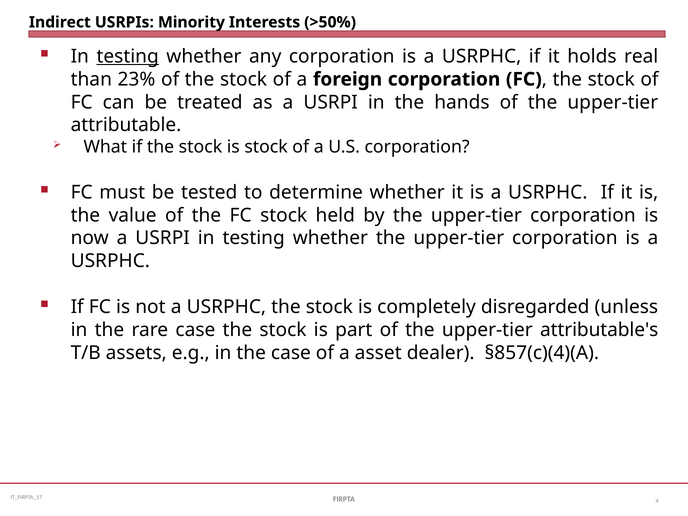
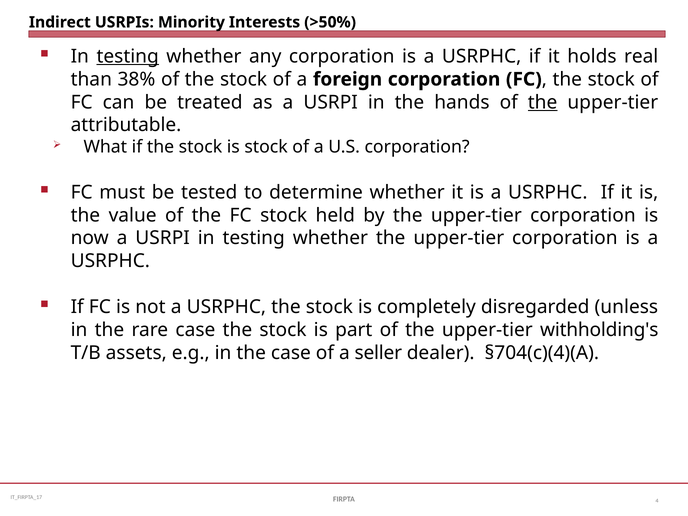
23%: 23% -> 38% (136, 79)
the underline: none -> present (543, 102)
attributable's: attributable's -> withholding's (599, 330)
asset: asset -> seller (378, 353)
§857(c)(4)(A: §857(c)(4)(A -> §704(c)(4)(A (542, 353)
